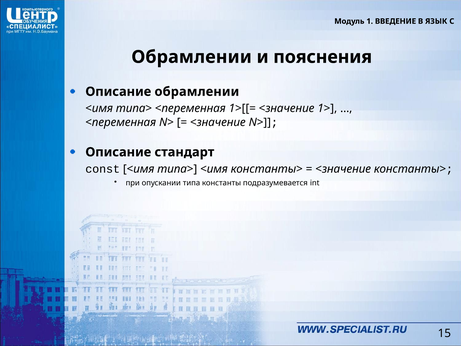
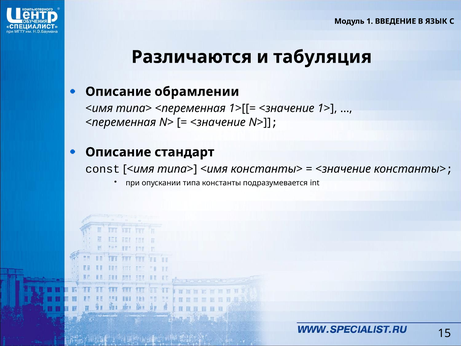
Обрамлении: Обрамлении -> Различаются (192, 57)
пояснения: пояснения -> табуляция (323, 57)
